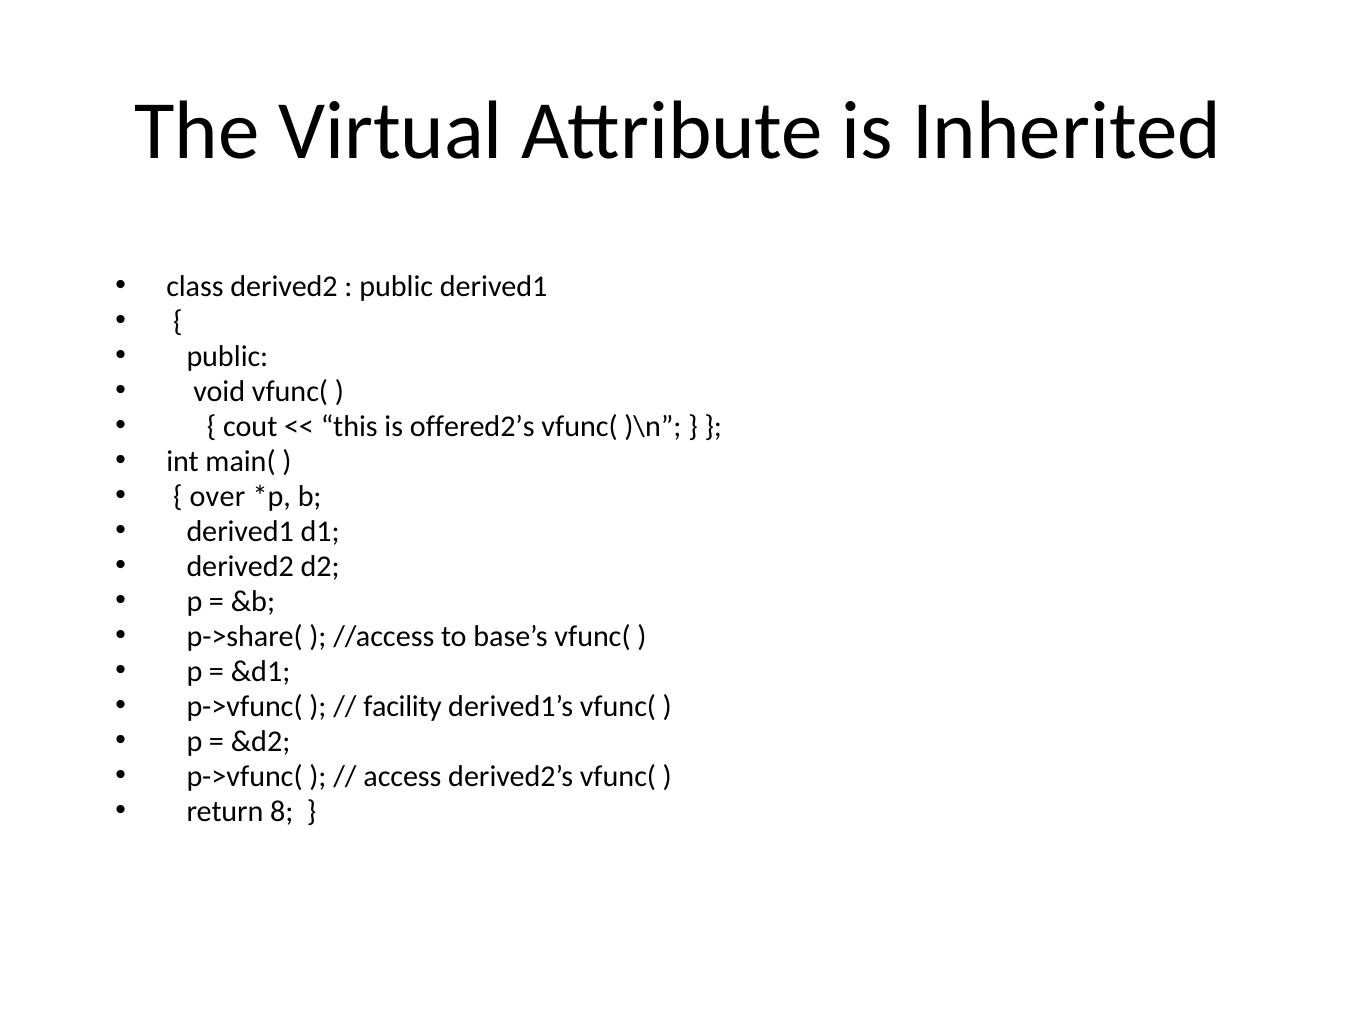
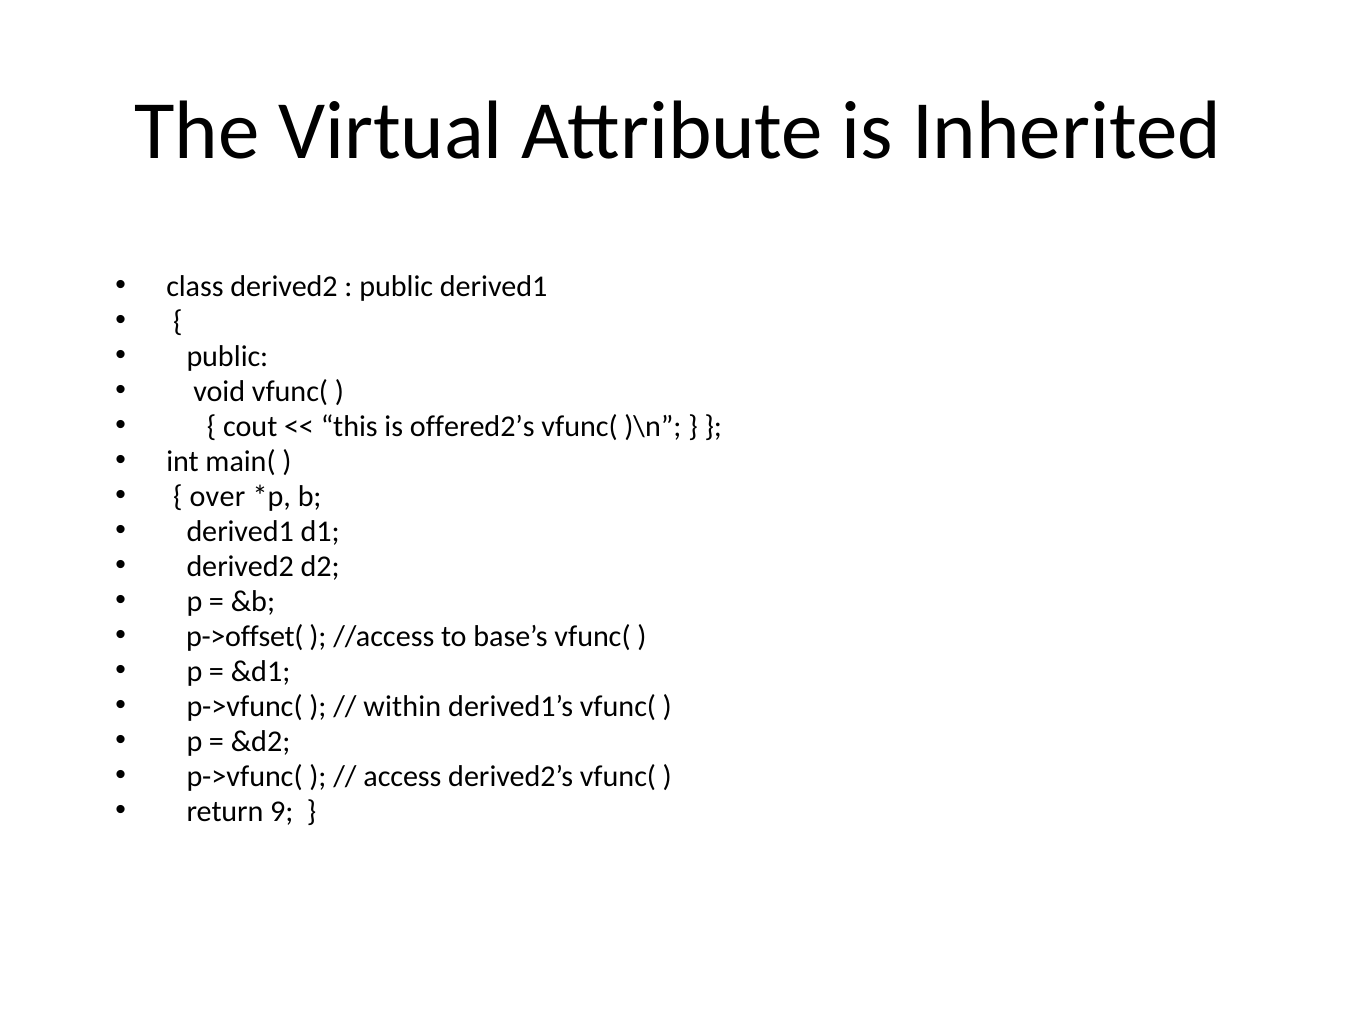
p->share(: p->share( -> p->offset( (245, 637)
facility: facility -> within (402, 707)
8: 8 -> 9 (282, 812)
